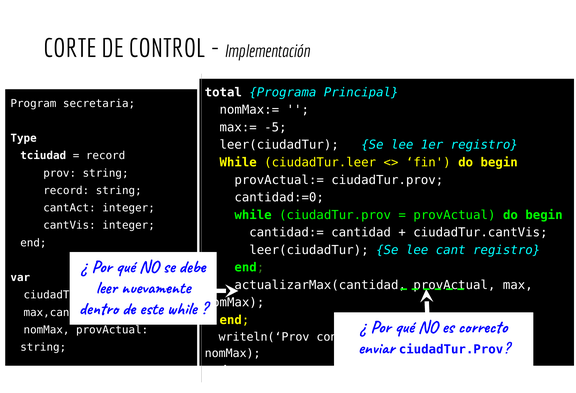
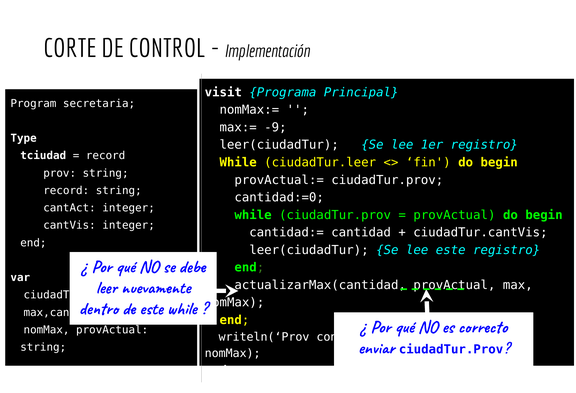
total: total -> visit (223, 92)
-5: -5 -> -9 (275, 127)
lee cant: cant -> este (451, 250)
